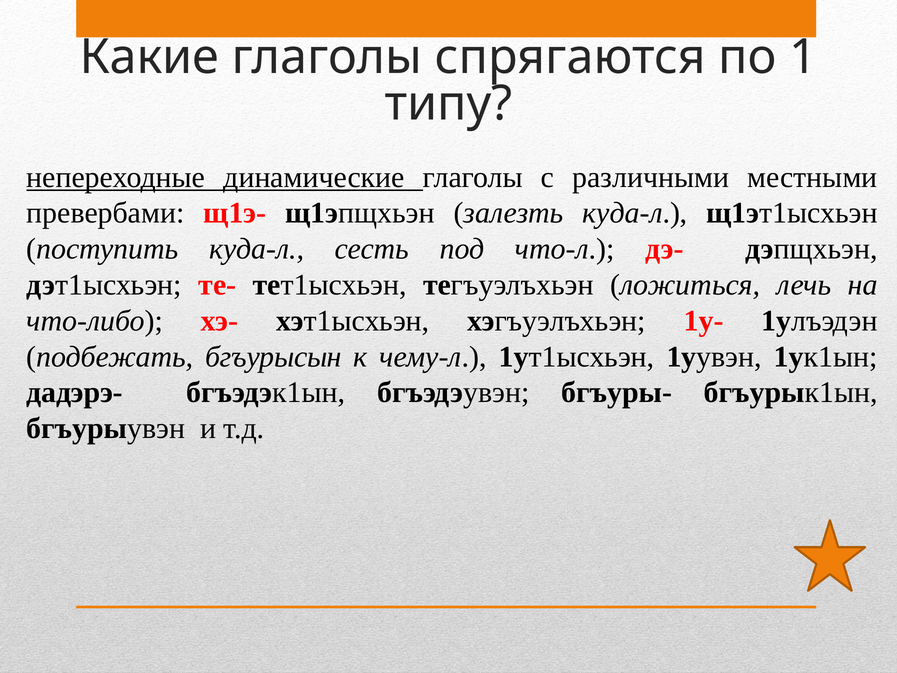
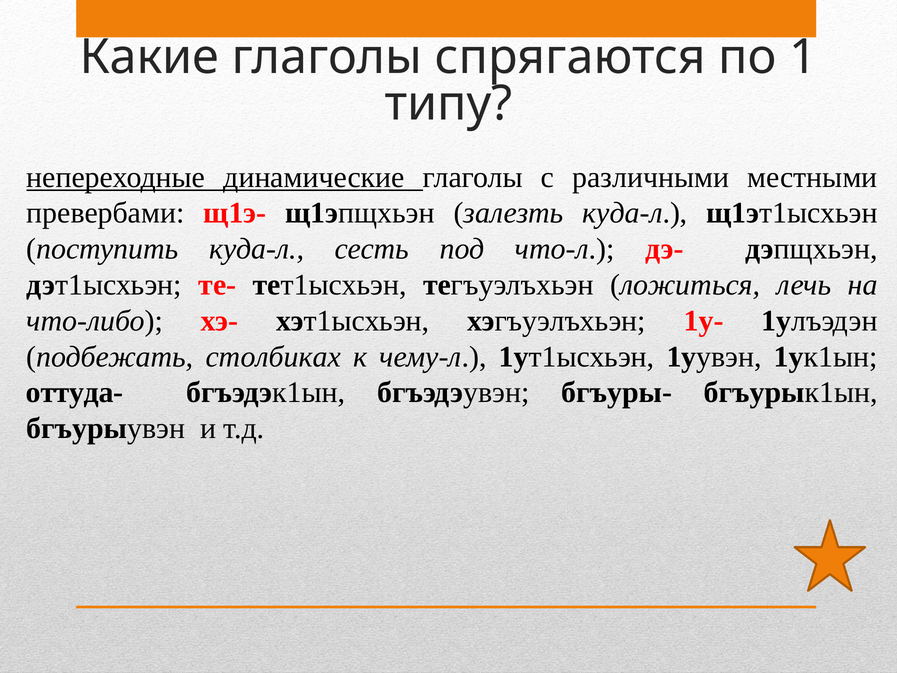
бгъурысын: бгъурысын -> столбиках (273, 357)
дадэрэ-: дадэрэ- -> оттуда- (75, 392)
